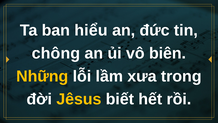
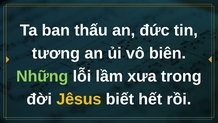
hiểu: hiểu -> thấu (91, 30)
chông: chông -> tương (56, 53)
Những colour: yellow -> light green (42, 76)
